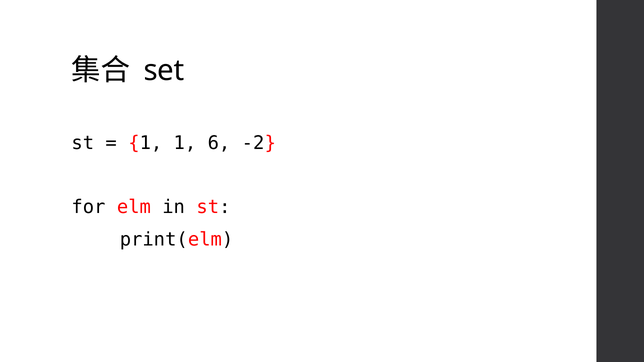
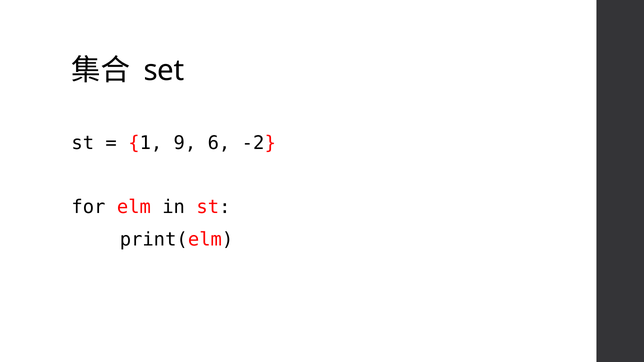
1 1: 1 -> 9 (185, 143)
